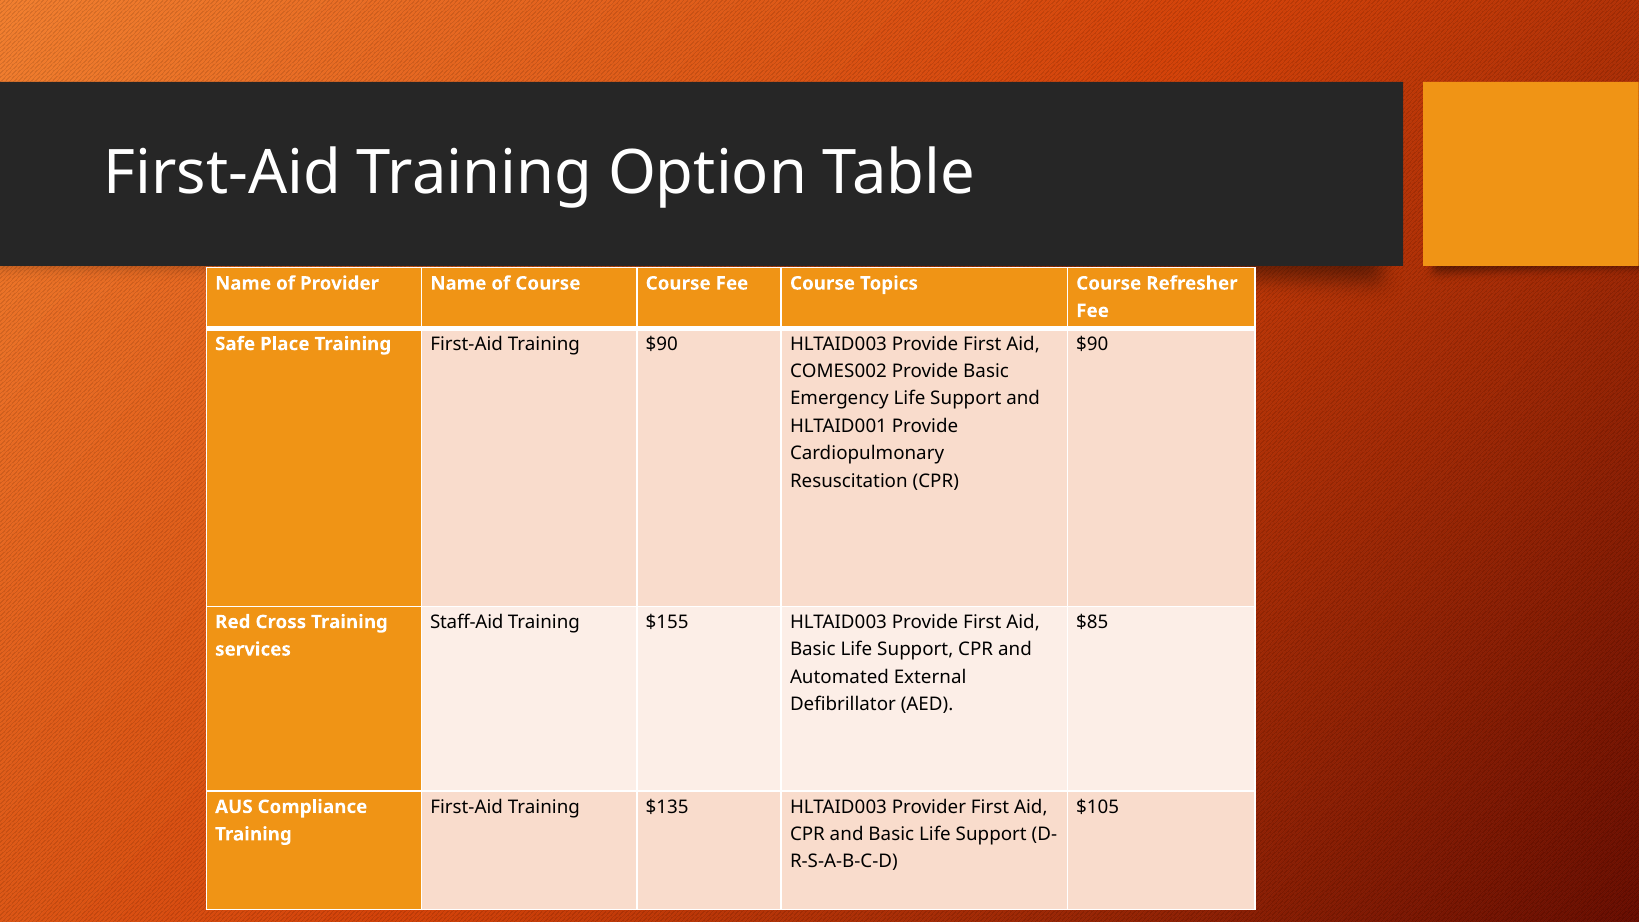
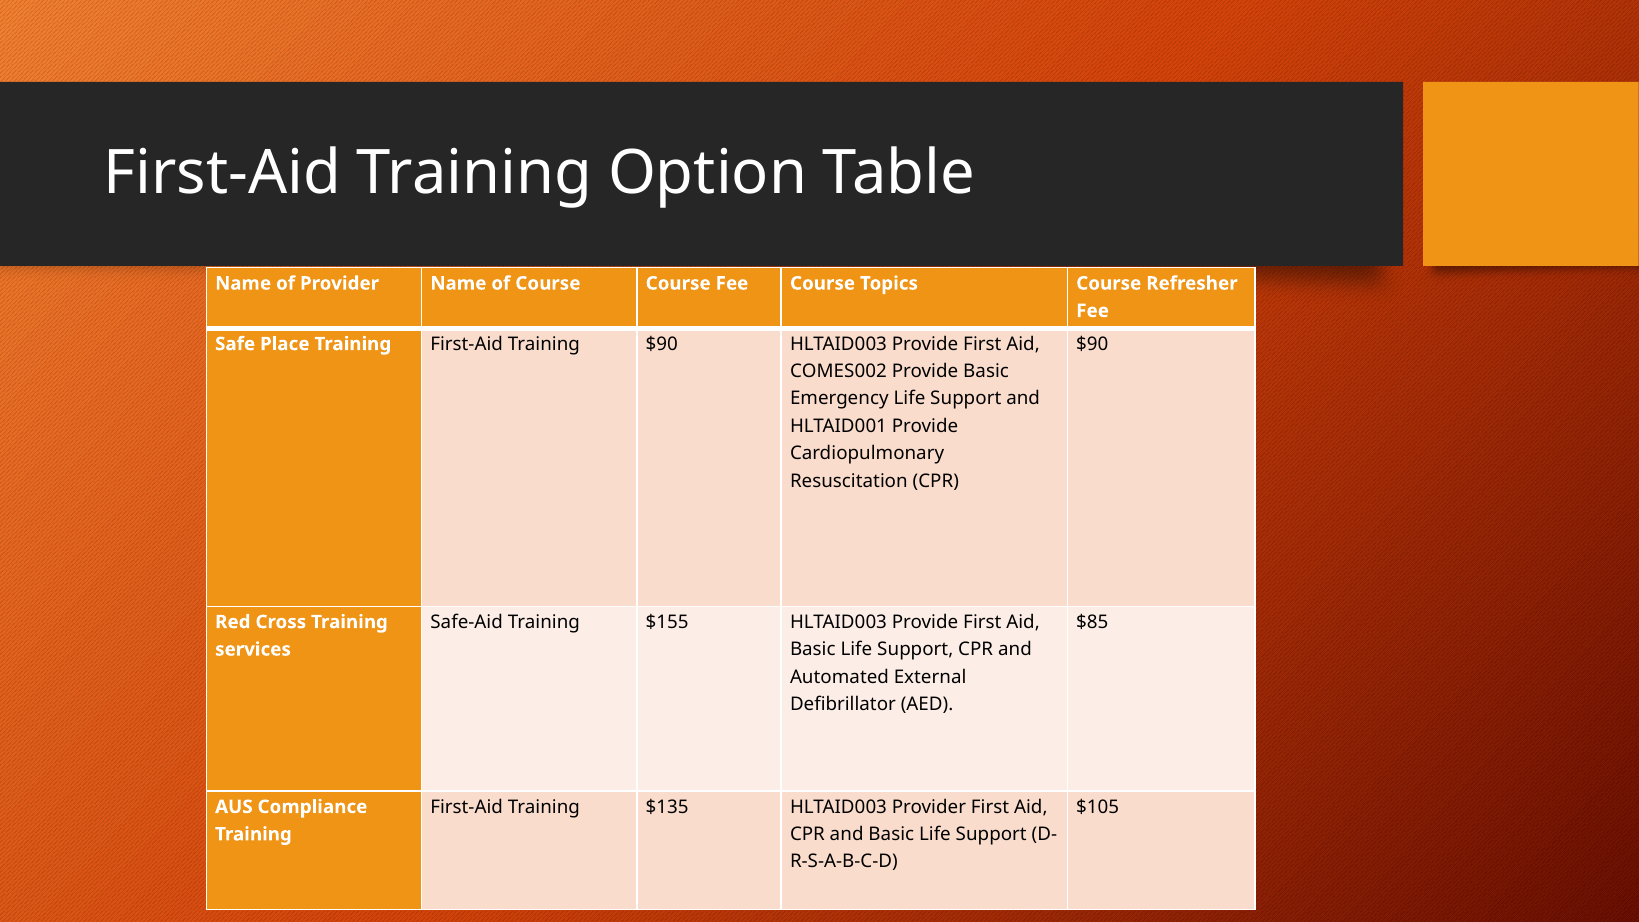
Staff-Aid: Staff-Aid -> Safe-Aid (467, 622)
